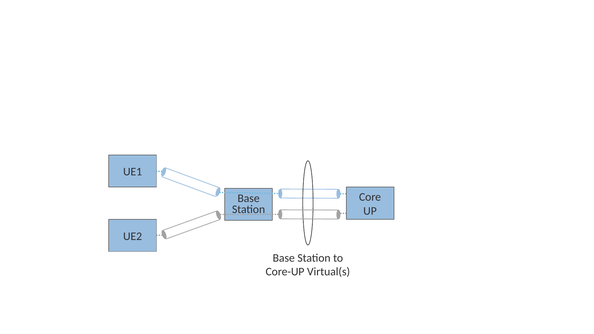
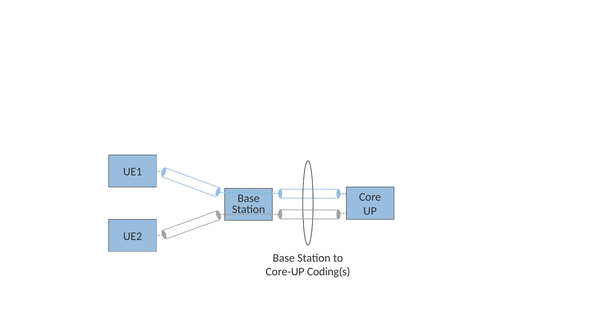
Virtual(s: Virtual(s -> Coding(s (329, 272)
